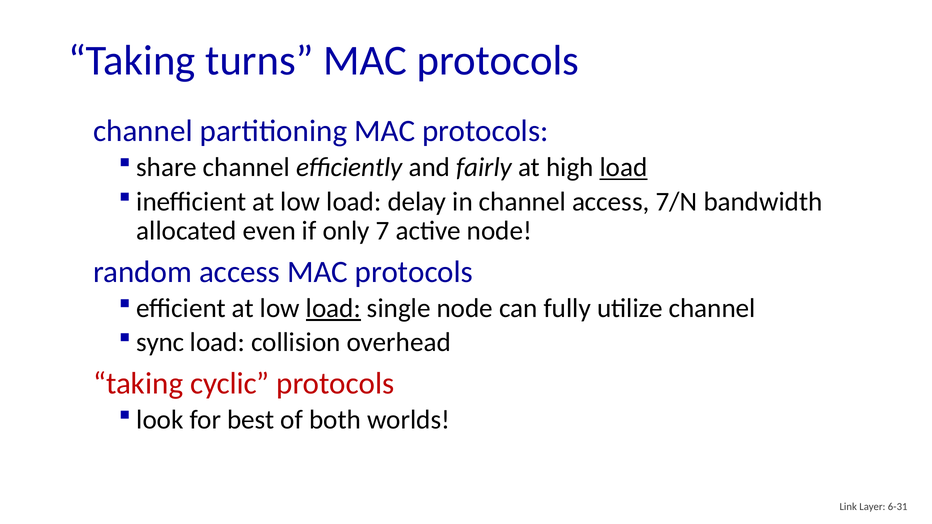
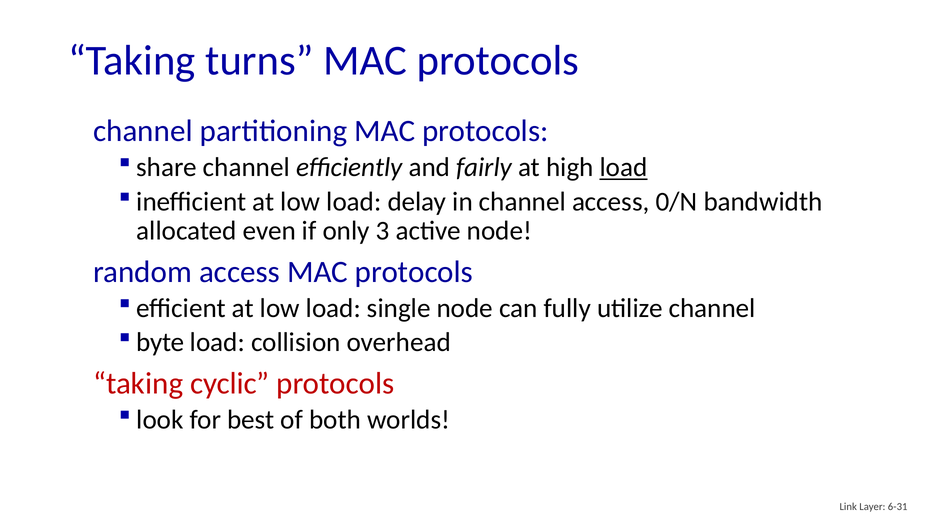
7/N: 7/N -> 0/N (676, 202)
7: 7 -> 3 (383, 231)
load underline: present -> none (333, 308)
sync: sync -> byte (160, 343)
